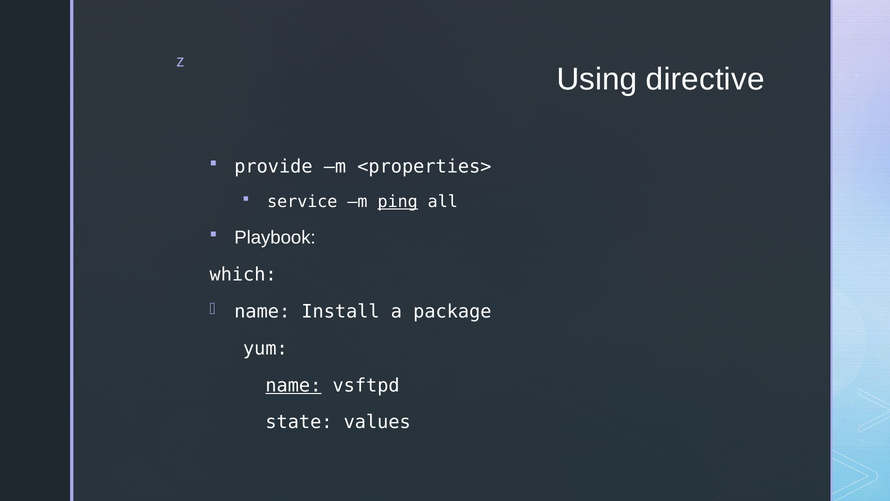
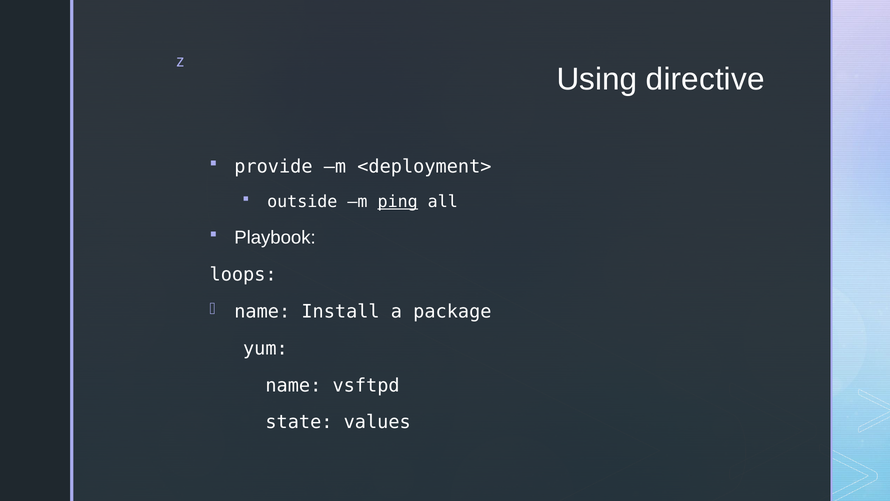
<properties>: <properties> -> <deployment> (424, 166)
service: service -> outside (302, 202)
which: which -> loops (243, 274)
name underline: present -> none (293, 385)
